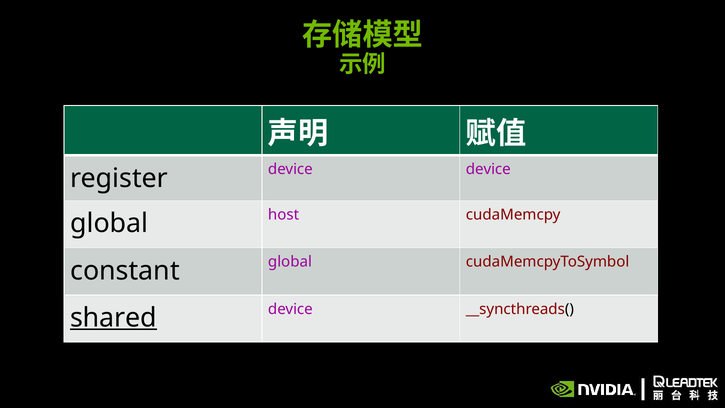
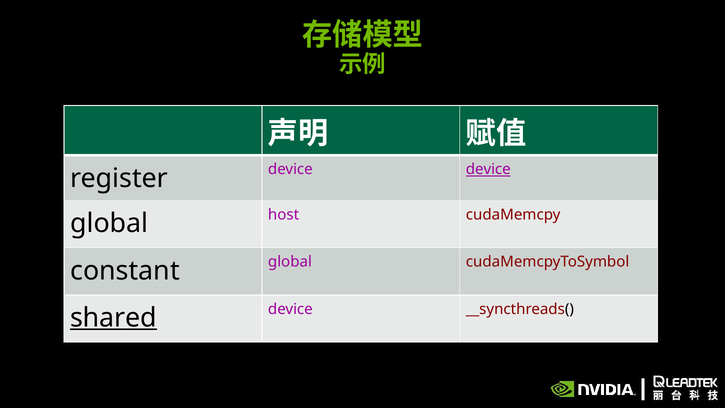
device underline: none -> present (488, 169)
